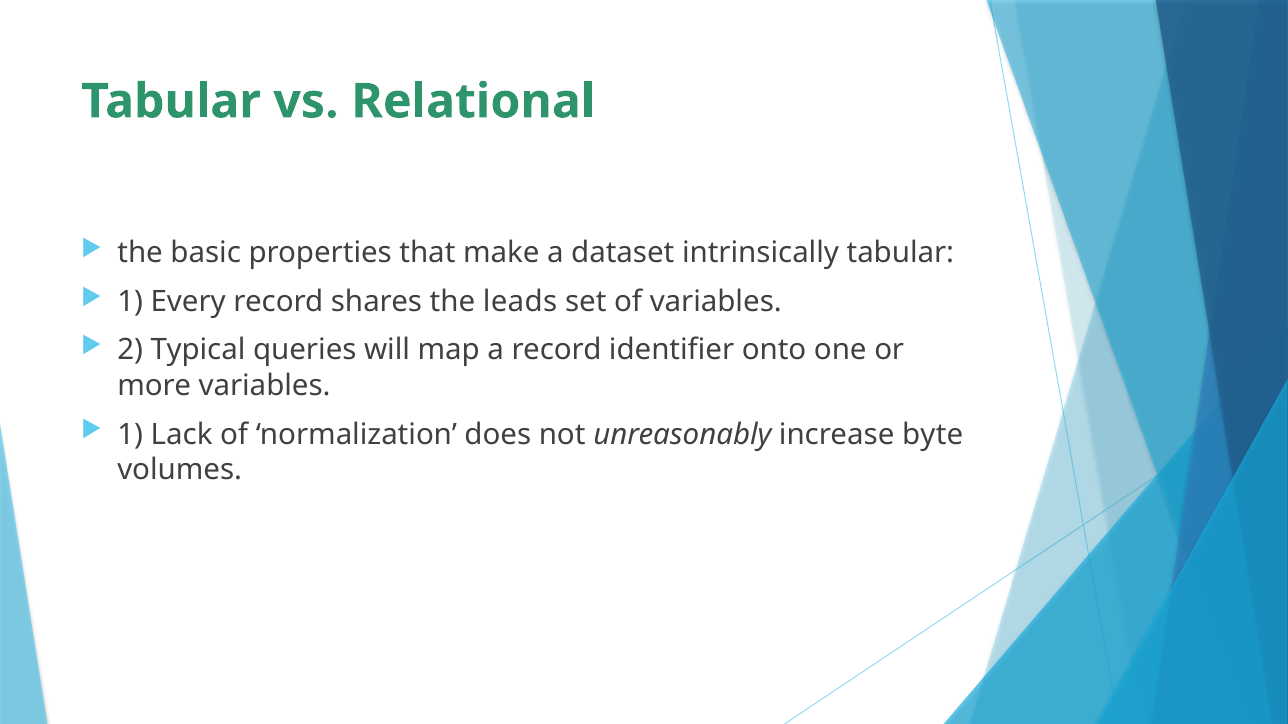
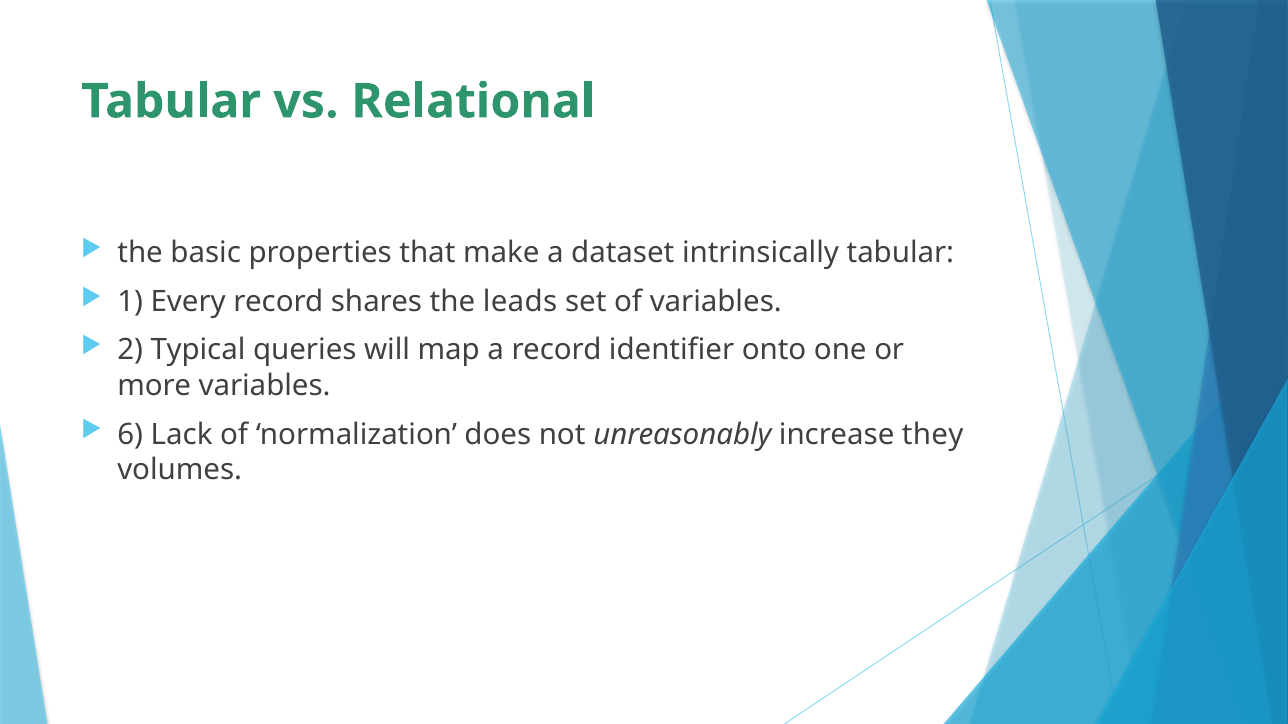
1: 1 -> 6 (130, 435)
byte: byte -> they (933, 435)
